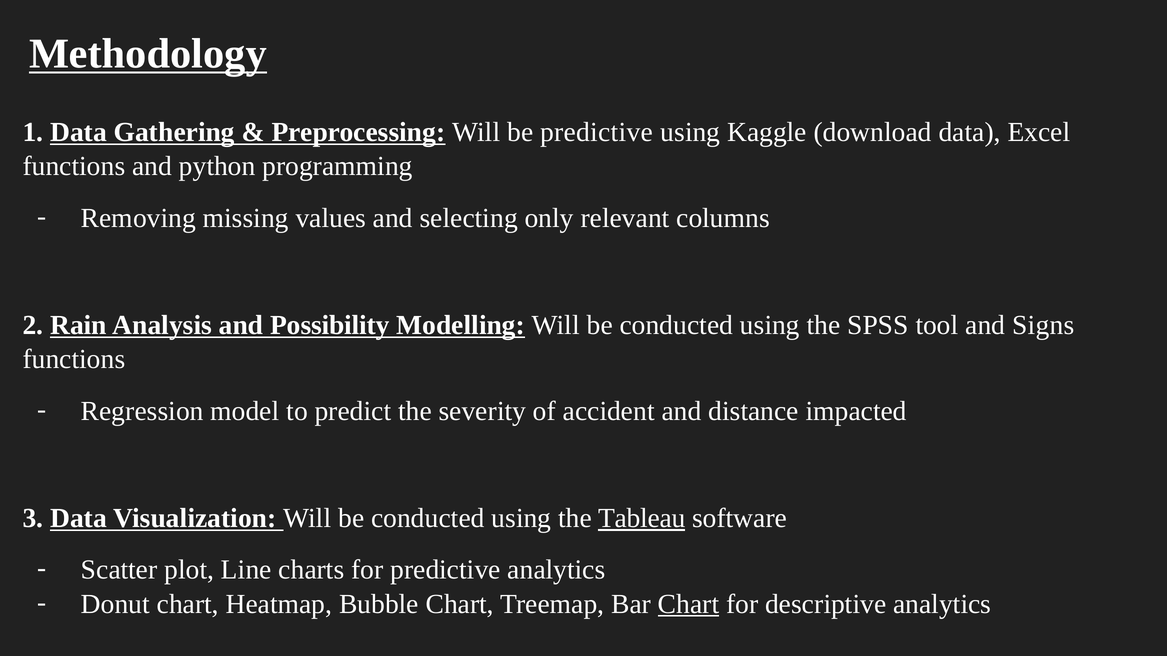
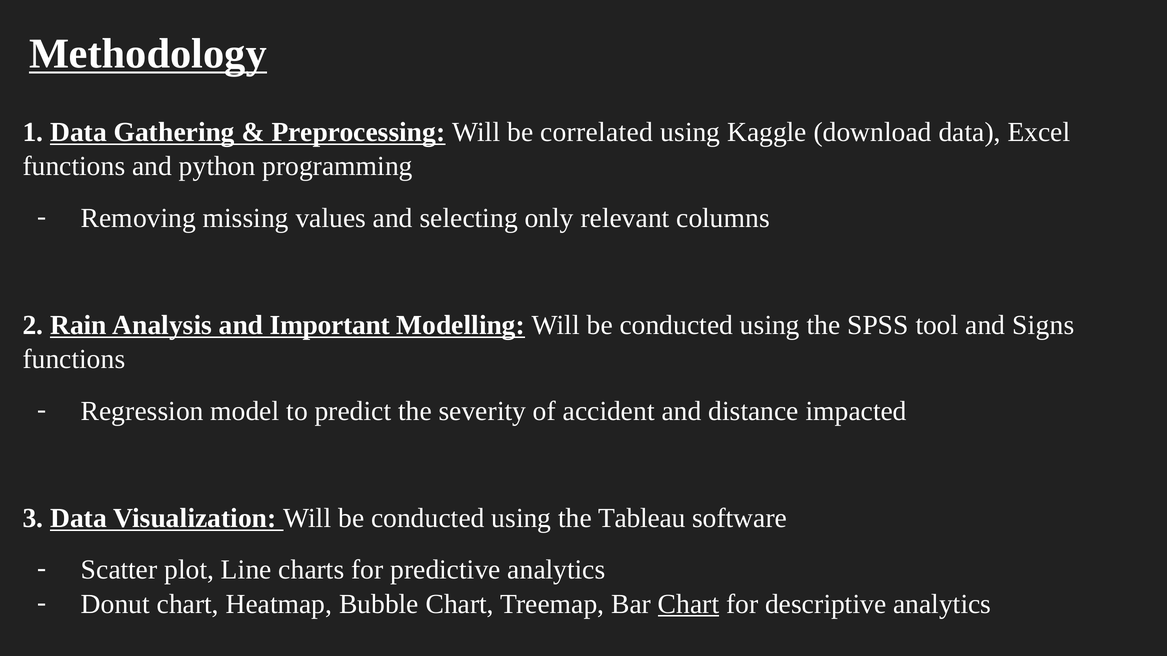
be predictive: predictive -> correlated (597, 132)
Possibility: Possibility -> Important (330, 325)
Tableau underline: present -> none (642, 518)
